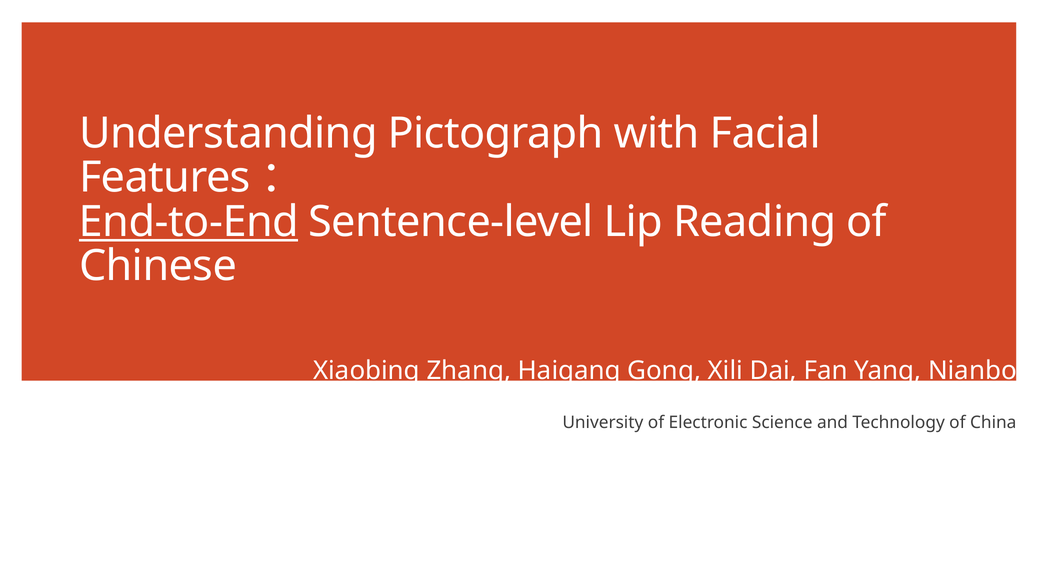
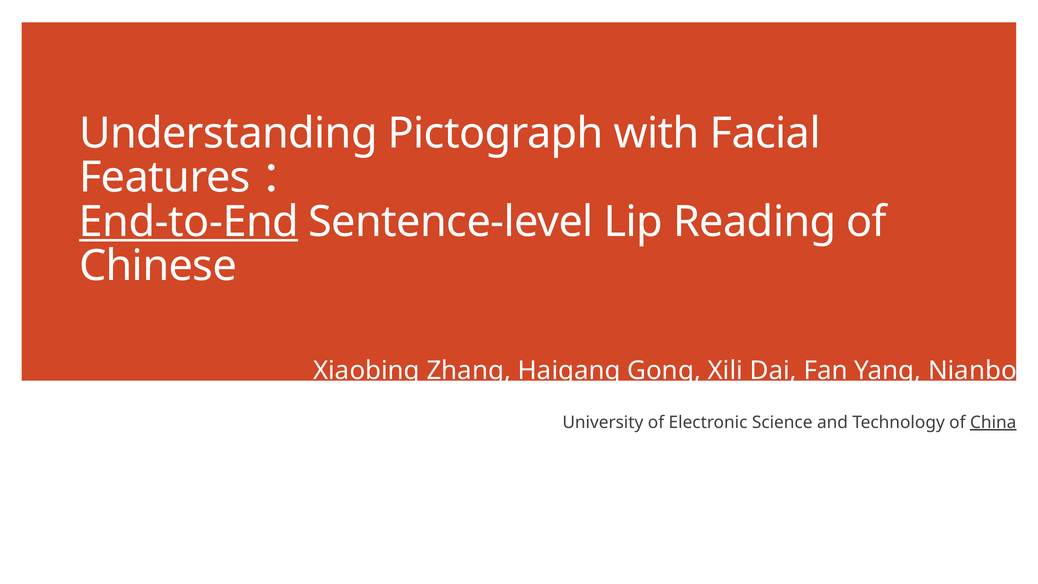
China underline: none -> present (993, 422)
